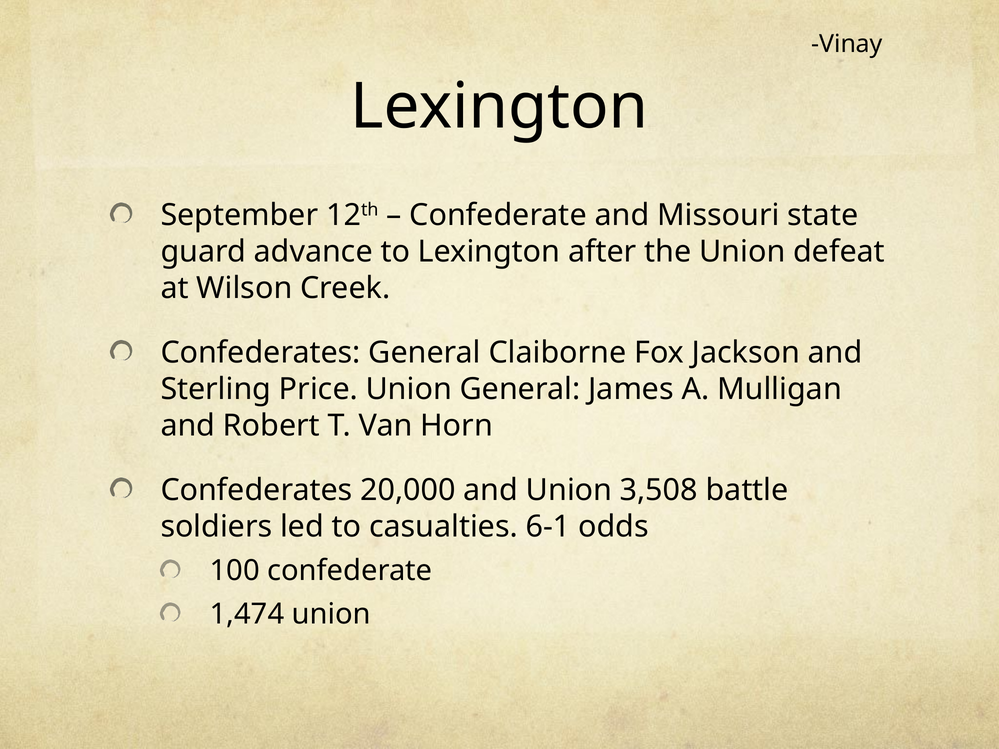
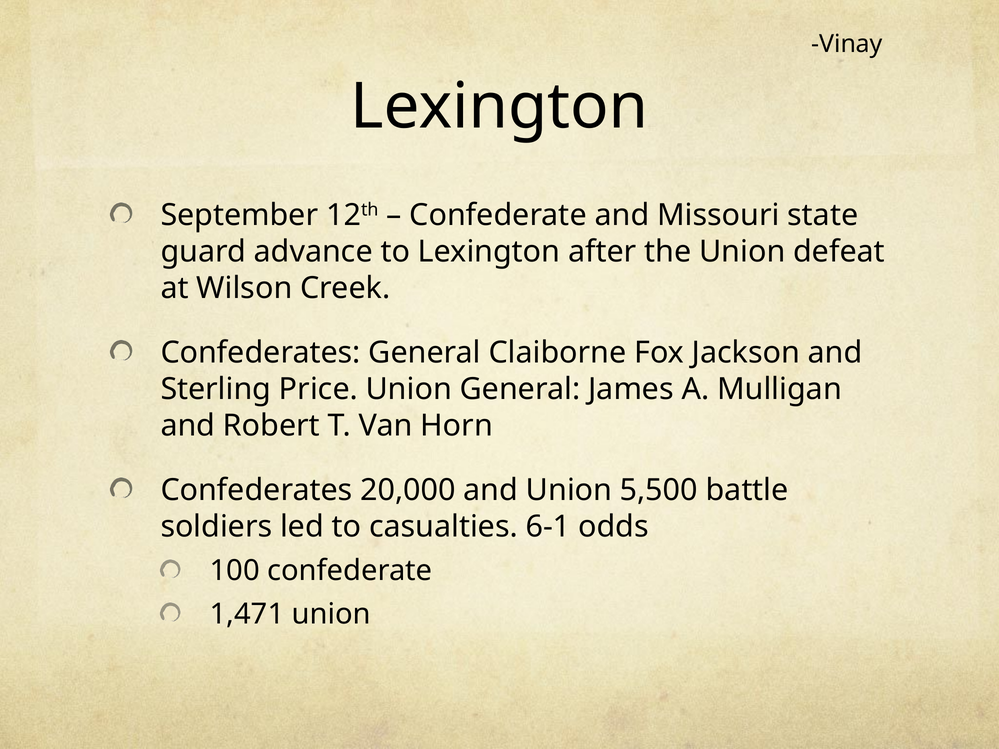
3,508: 3,508 -> 5,500 (659, 490)
1,474: 1,474 -> 1,471 (247, 614)
